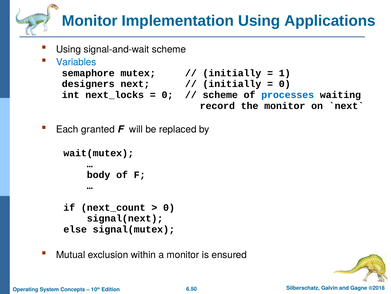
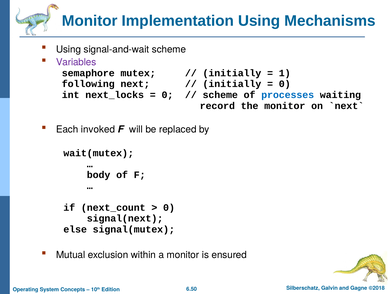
Applications: Applications -> Mechanisms (330, 21)
Variables colour: blue -> purple (76, 62)
designers: designers -> following (88, 84)
granted: granted -> invoked (98, 129)
